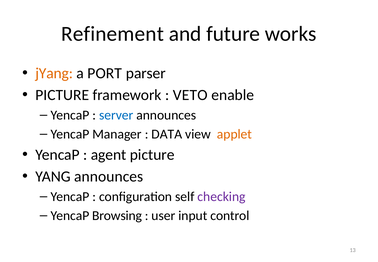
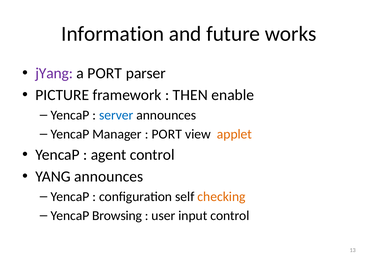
Refinement: Refinement -> Information (113, 34)
jYang colour: orange -> purple (54, 73)
VETO: VETO -> THEN (190, 95)
DATA: DATA -> PORT (167, 134)
agent picture: picture -> control (152, 155)
checking colour: purple -> orange (221, 196)
